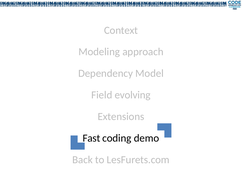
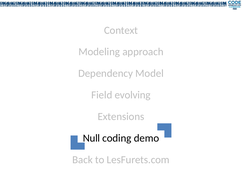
Fast: Fast -> Null (91, 138)
